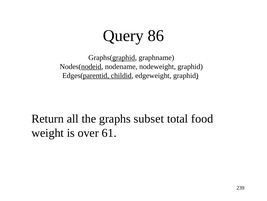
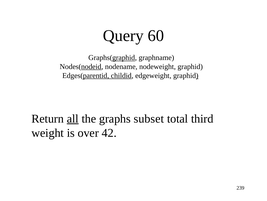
86: 86 -> 60 (156, 36)
all underline: none -> present (73, 118)
food: food -> third (202, 118)
61: 61 -> 42 (109, 133)
